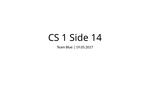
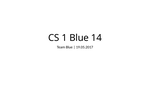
1 Side: Side -> Blue (79, 37)
